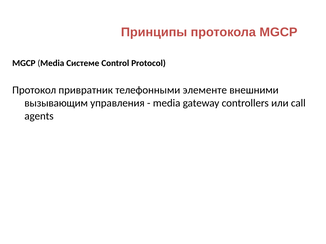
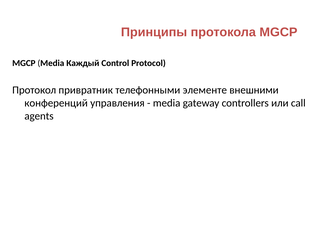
Системе: Системе -> Каждый (83, 63)
вызывающим: вызывающим -> конференций (56, 103)
